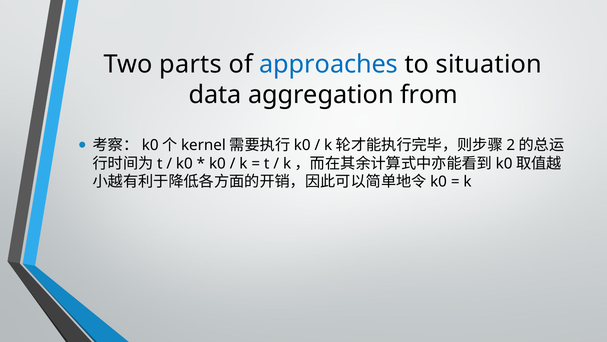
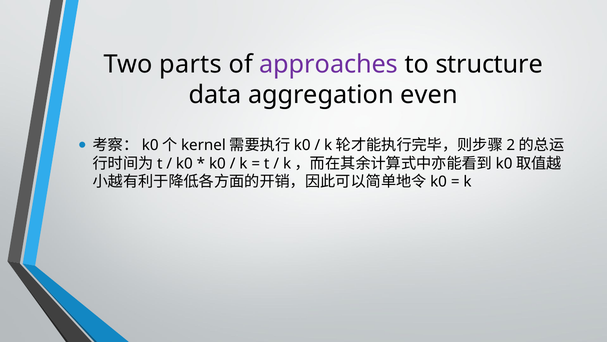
approaches colour: blue -> purple (329, 64)
situation: situation -> structure (489, 64)
from: from -> even (429, 95)
